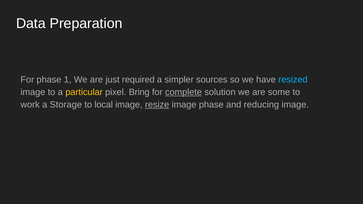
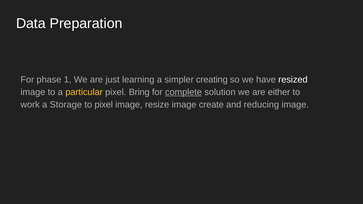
required: required -> learning (138, 80)
sources: sources -> creating (212, 80)
resized colour: light blue -> white (293, 80)
some: some -> either (279, 92)
to local: local -> pixel (104, 105)
resize underline: present -> none (157, 105)
image phase: phase -> create (211, 105)
